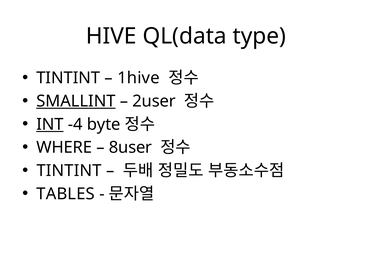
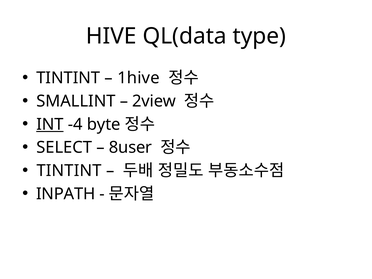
SMALLINT underline: present -> none (76, 101)
2user: 2user -> 2view (154, 101)
WHERE: WHERE -> SELECT (64, 148)
TABLES: TABLES -> INPATH (66, 194)
